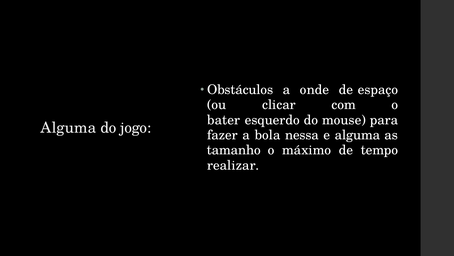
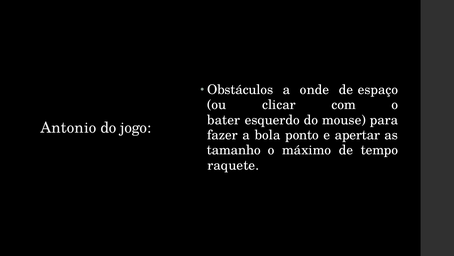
Alguma: Alguma -> Antonio (68, 128)
nessa: nessa -> ponto (302, 135)
e alguma: alguma -> apertar (357, 135)
realizar: realizar -> raquete (233, 165)
